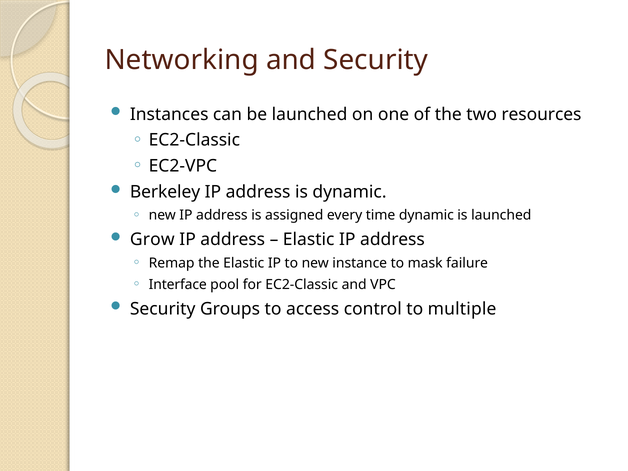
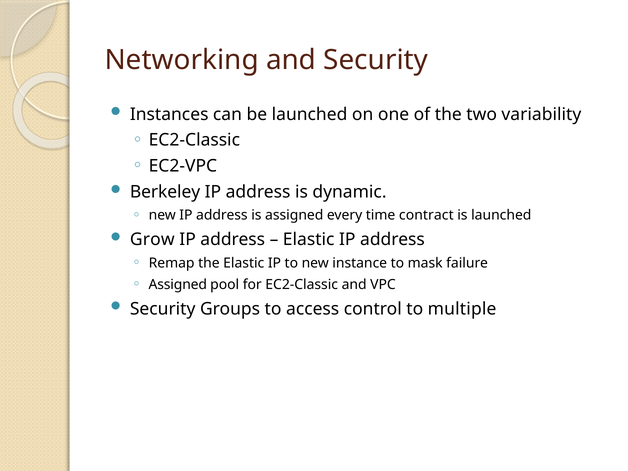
resources: resources -> variability (541, 114)
time dynamic: dynamic -> contract (426, 215)
Interface: Interface -> Assigned (178, 285)
